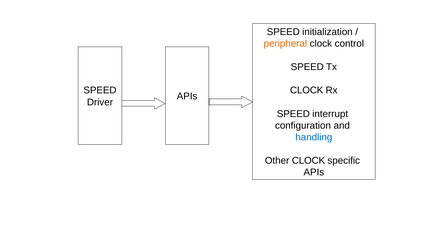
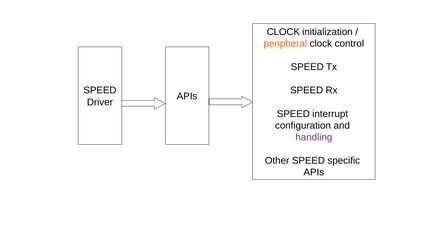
SPEED: SPEED -> CLOCK (283, 32)
CLOCK: CLOCK -> SPEED (307, 91)
handling colour: blue -> purple (314, 138)
Other CLOCK: CLOCK -> SPEED (308, 161)
